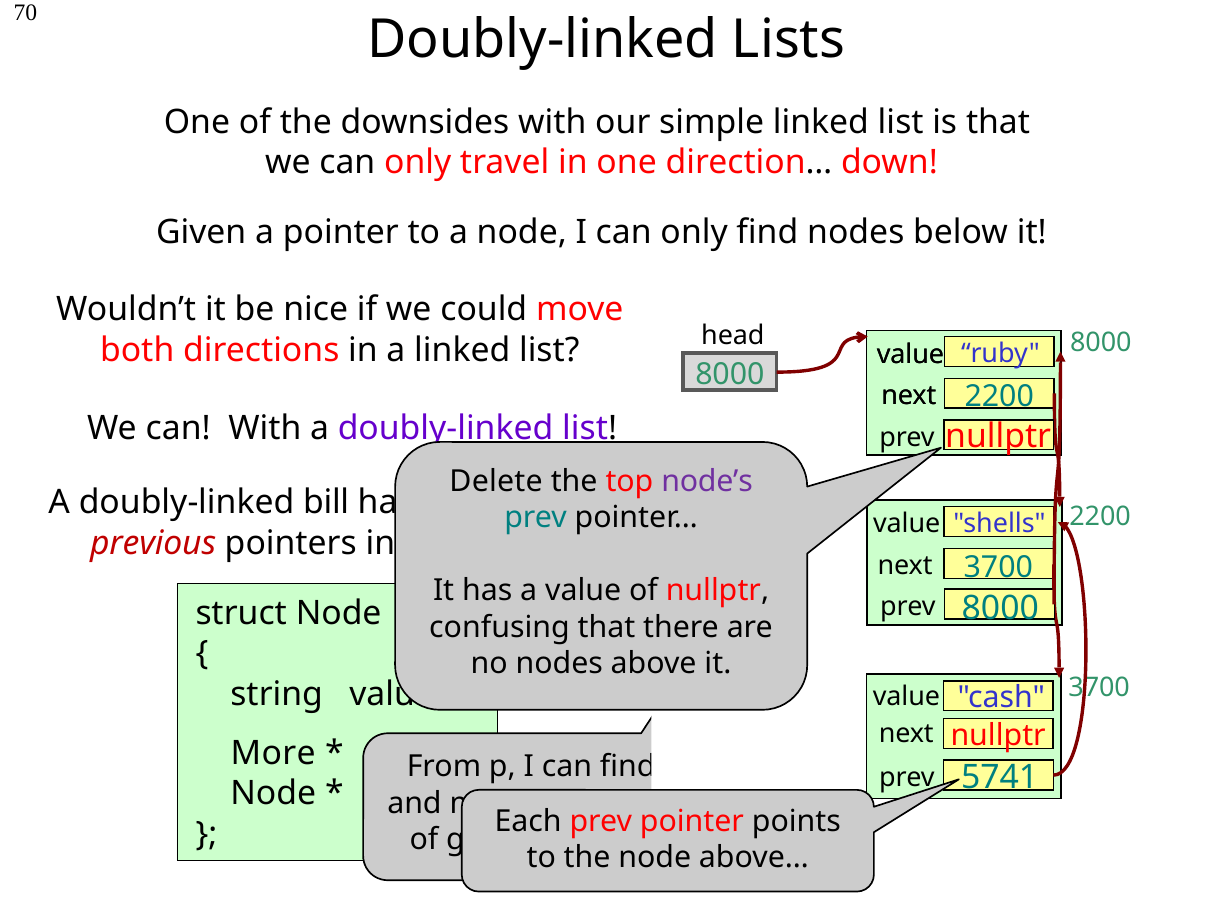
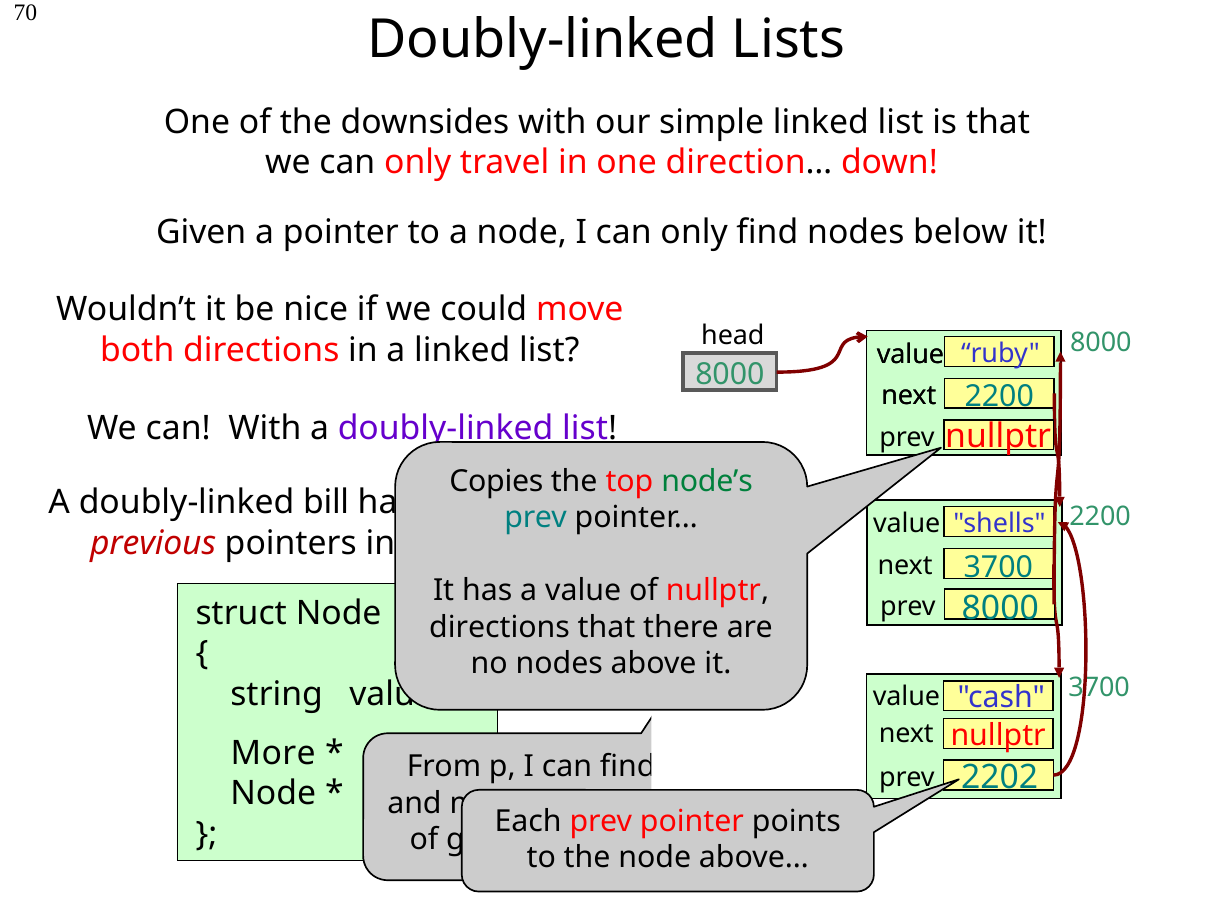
Delete: Delete -> Copies (496, 481)
node’s colour: purple -> green (707, 481)
confusing: confusing -> directions (500, 627)
5741: 5741 -> 2202 (1000, 777)
